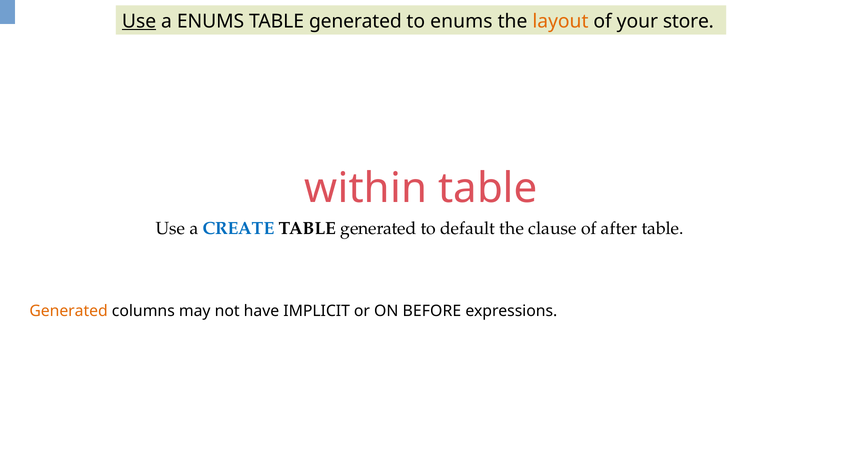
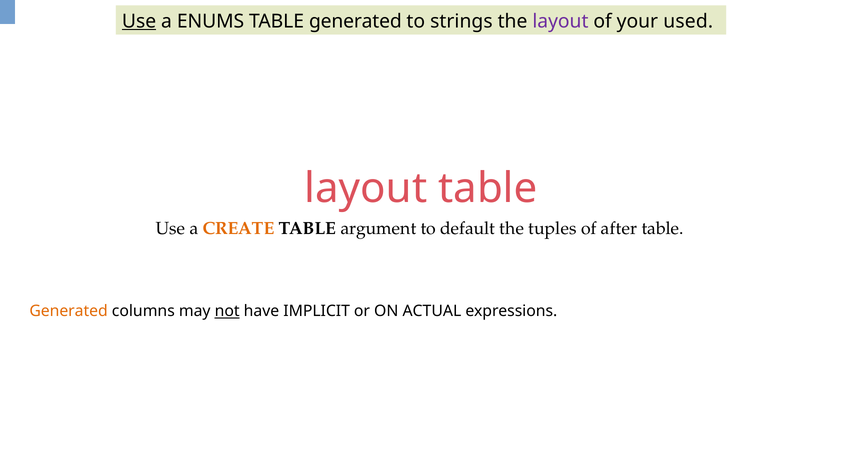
to enums: enums -> strings (461, 21)
layout colour: orange -> purple (560, 21)
store: store -> used (688, 21)
within: within -> layout (366, 189)
CREATE colour: blue -> orange (239, 229)
generated: generated -> argument (378, 229)
clause: clause -> tuples (553, 229)
not underline: none -> present (227, 312)
BEFORE: BEFORE -> ACTUAL (432, 312)
